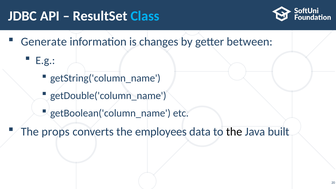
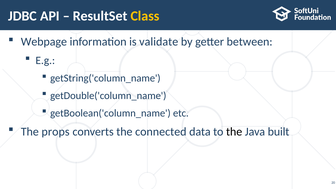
Class colour: light blue -> yellow (145, 16)
Generate: Generate -> Webpage (44, 42)
changes: changes -> validate (159, 42)
employees: employees -> connected (161, 132)
